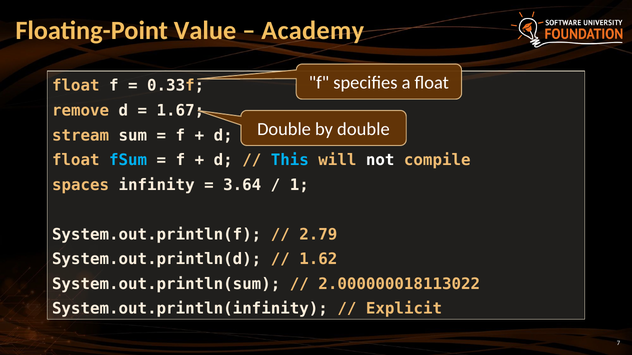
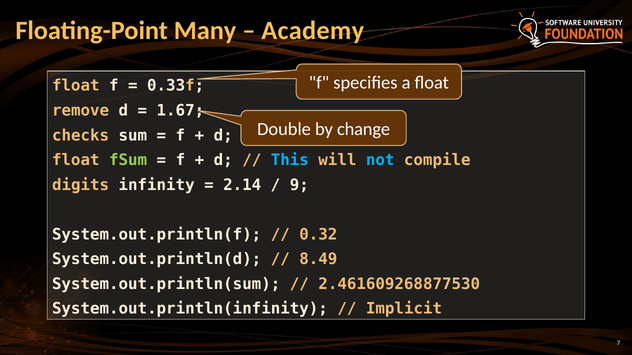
Value: Value -> Many (205, 31)
by double: double -> change (364, 129)
stream: stream -> checks (81, 136)
fSum colour: light blue -> light green (128, 160)
not colour: white -> light blue (380, 160)
spaces: spaces -> digits (81, 185)
3.64: 3.64 -> 2.14 (242, 185)
1: 1 -> 9 (299, 185)
2.79: 2.79 -> 0.32 (318, 235)
1.62: 1.62 -> 8.49 (318, 260)
2.000000018113022: 2.000000018113022 -> 2.461609268877530 (399, 284)
Explicit: Explicit -> Implicit (404, 309)
